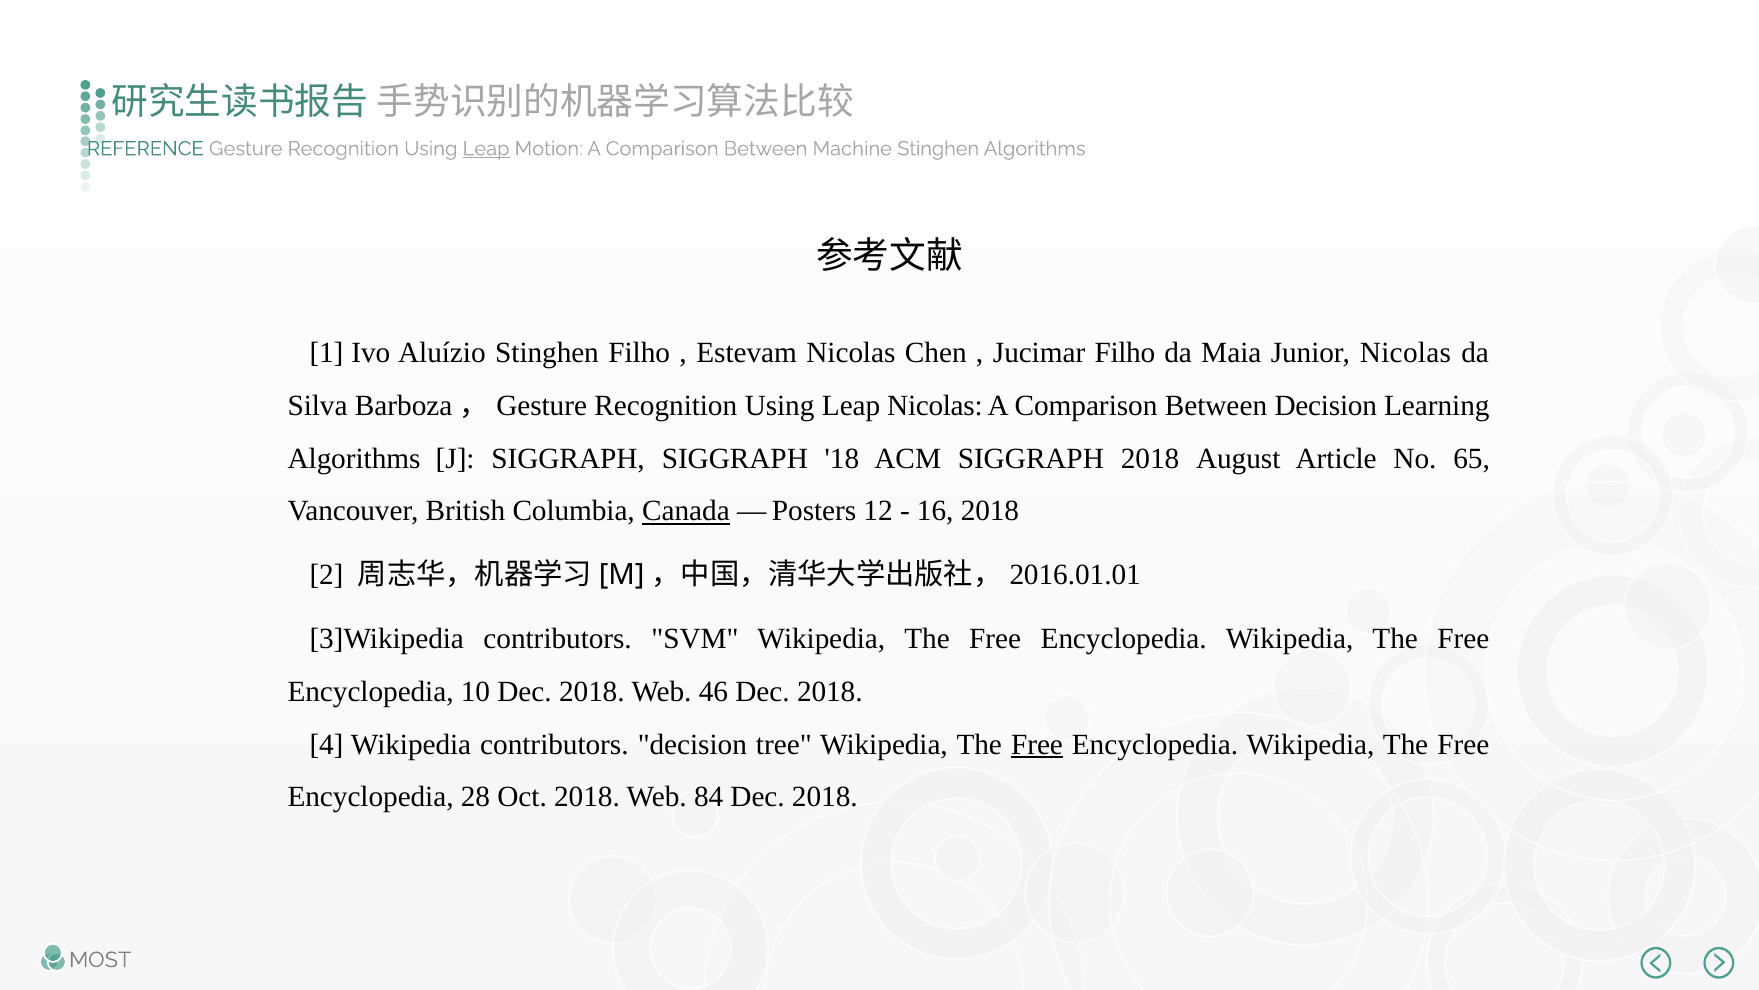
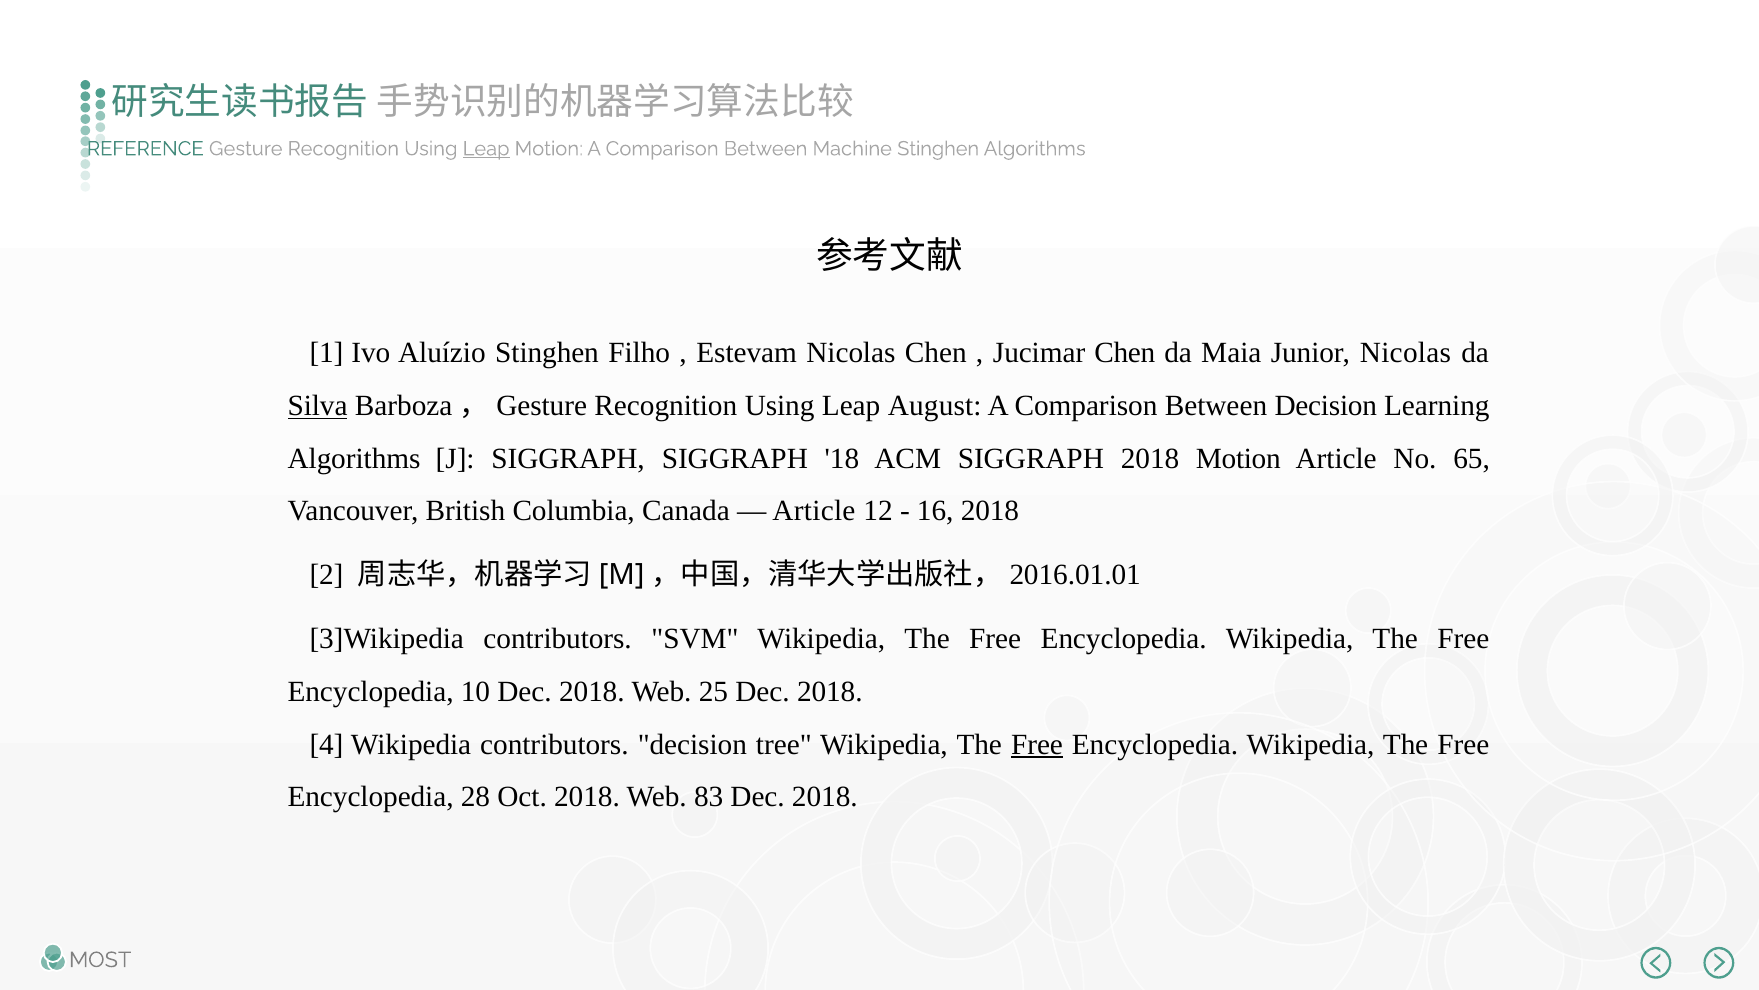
Jucimar Filho: Filho -> Chen (1125, 353)
Silva underline: none -> present (318, 406)
Leap Nicolas: Nicolas -> August (935, 406)
2018 August: August -> Motion (1238, 458)
Canada underline: present -> none (686, 511)
Posters: Posters -> Article (814, 511)
46: 46 -> 25 (713, 691)
84: 84 -> 83 (709, 797)
